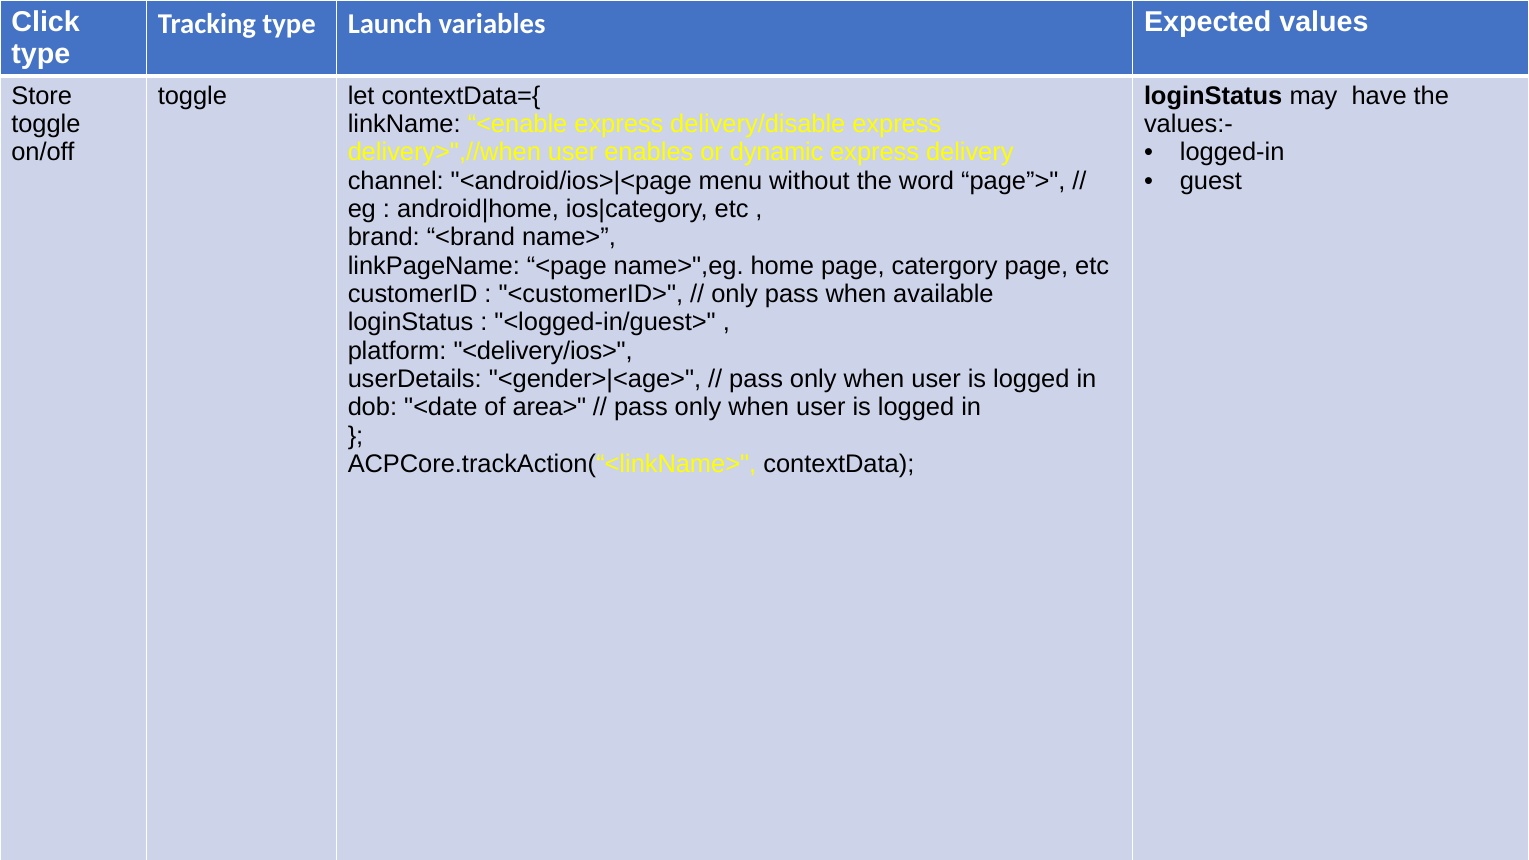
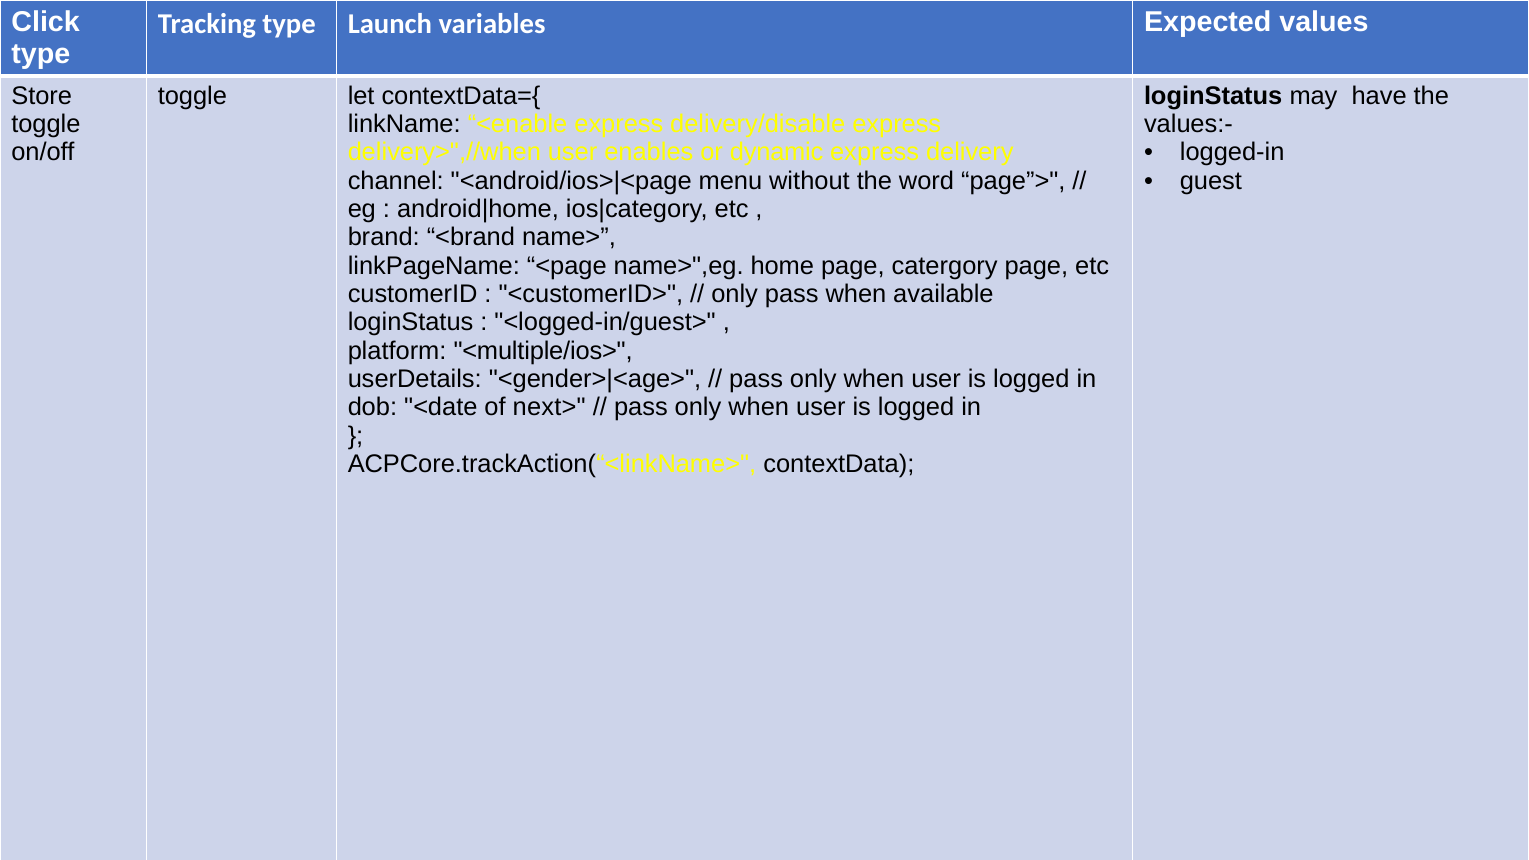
<delivery/ios>: <delivery/ios> -> <multiple/ios> (543, 351)
area>: area> -> next> (549, 407)
